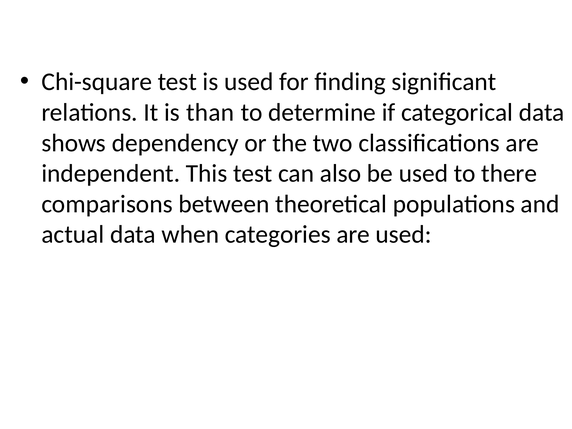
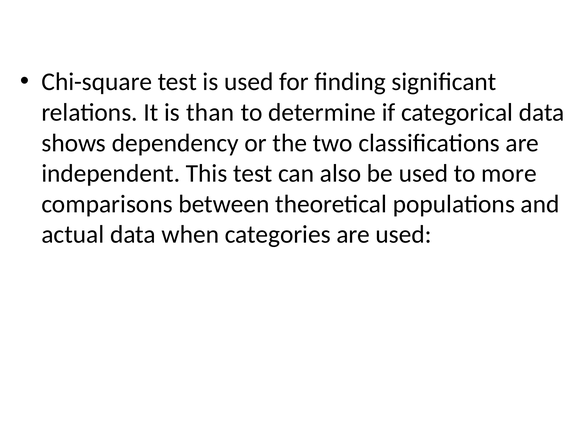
there: there -> more (509, 174)
